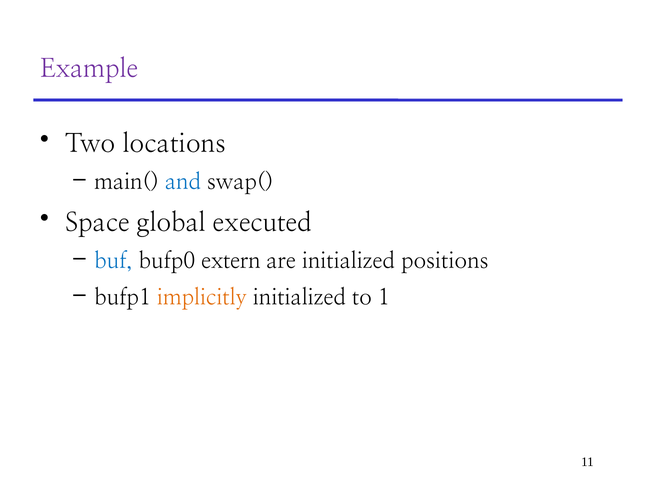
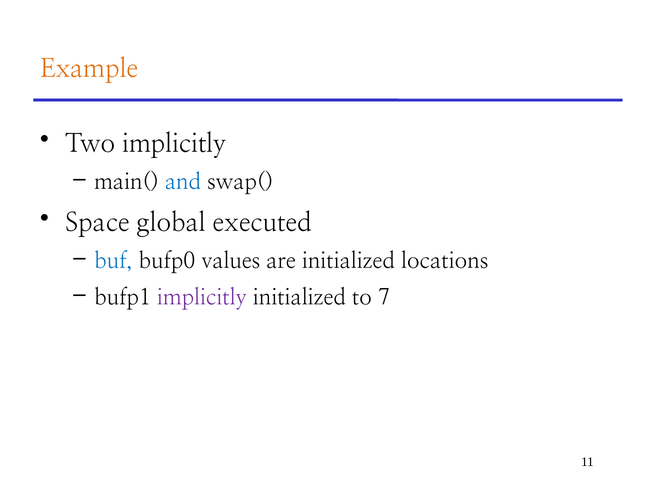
Example colour: purple -> orange (89, 68)
Two locations: locations -> implicitly (174, 144)
extern: extern -> values (231, 261)
positions: positions -> locations (445, 261)
implicitly colour: orange -> purple (202, 298)
1: 1 -> 7 (384, 298)
